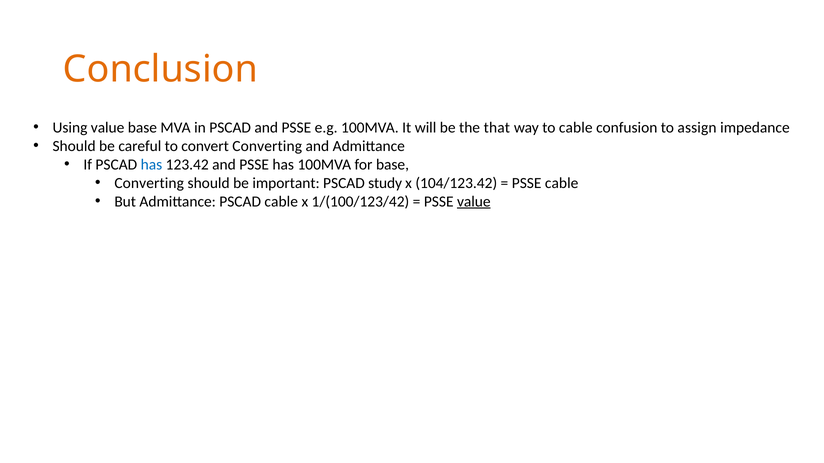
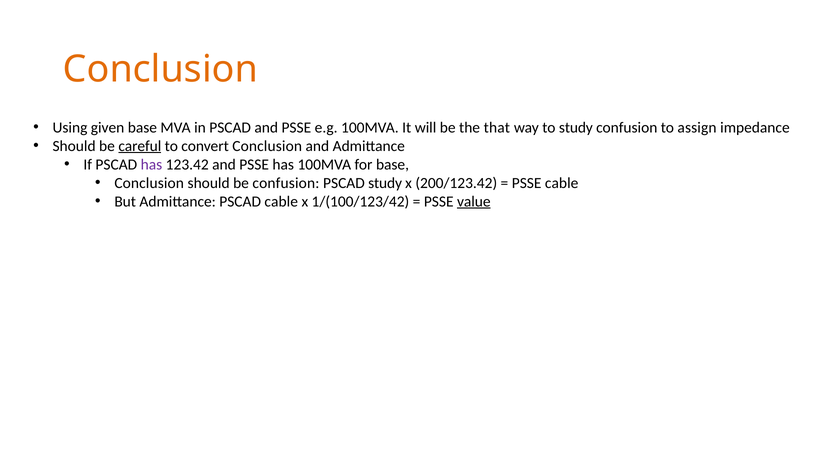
Using value: value -> given (108, 128)
to cable: cable -> study (576, 128)
careful underline: none -> present (140, 146)
convert Converting: Converting -> Conclusion (267, 146)
has colour: blue -> purple (151, 165)
Converting: Converting -> Conclusion (149, 183)
be important: important -> confusion (286, 183)
104/123.42: 104/123.42 -> 200/123.42 (456, 183)
